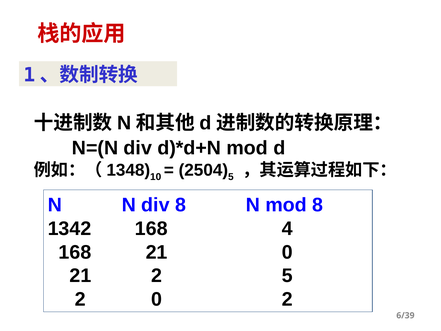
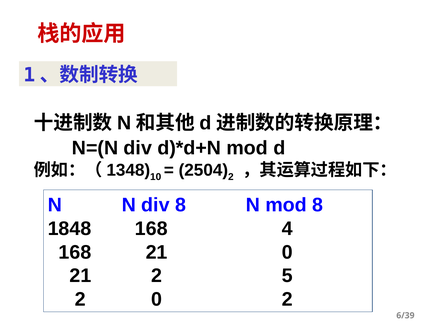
5: 5 -> 2 (231, 177)
1342: 1342 -> 1848 (70, 229)
